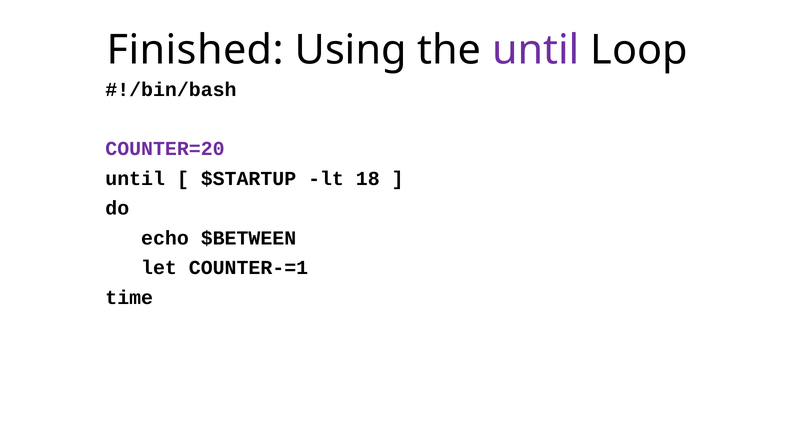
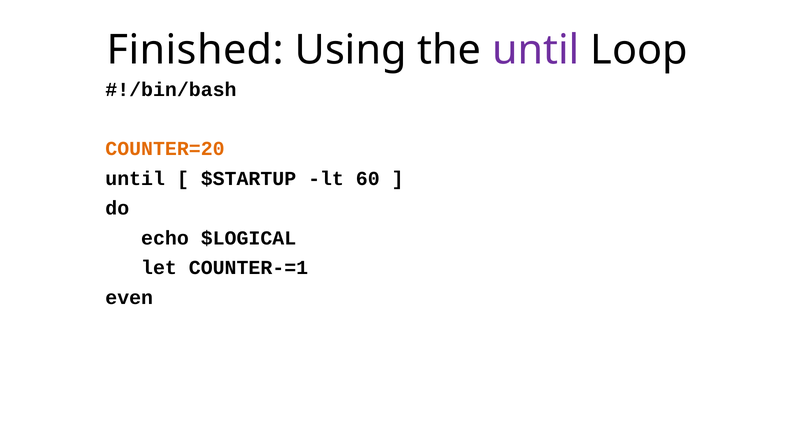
COUNTER=20 colour: purple -> orange (165, 149)
18: 18 -> 60 (368, 179)
$BETWEEN: $BETWEEN -> $LOGICAL (248, 238)
time: time -> even (129, 298)
